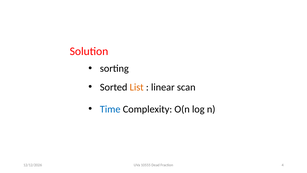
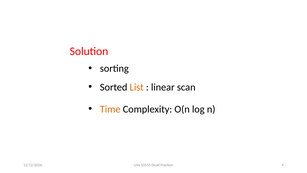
Time colour: blue -> orange (110, 109)
